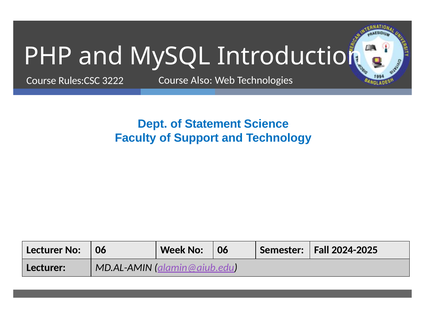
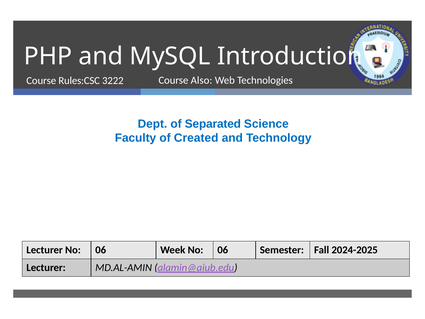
Statement: Statement -> Separated (213, 124)
Support: Support -> Created (196, 138)
